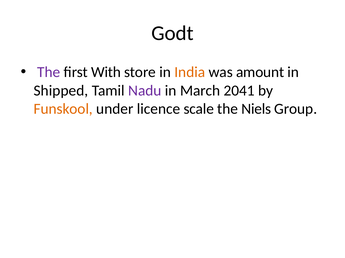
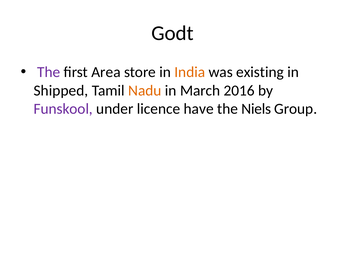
With: With -> Area (106, 72)
amount: amount -> existing (260, 72)
Nadu colour: purple -> orange (145, 91)
2041: 2041 -> 2016 (239, 91)
Funskool colour: orange -> purple (63, 109)
scale: scale -> have (199, 109)
